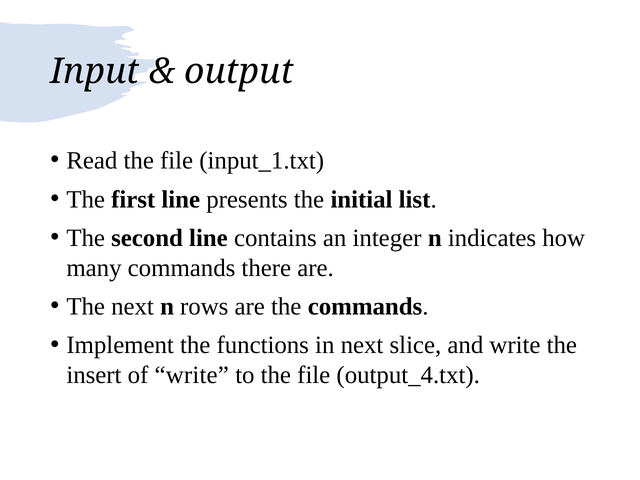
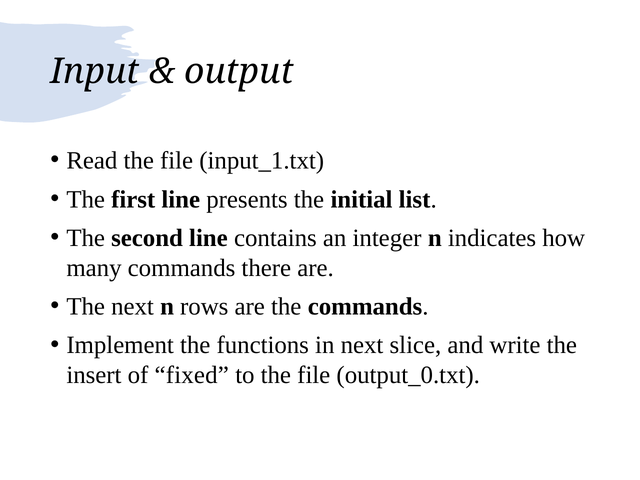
of write: write -> fixed (192, 375)
output_4.txt: output_4.txt -> output_0.txt (408, 375)
